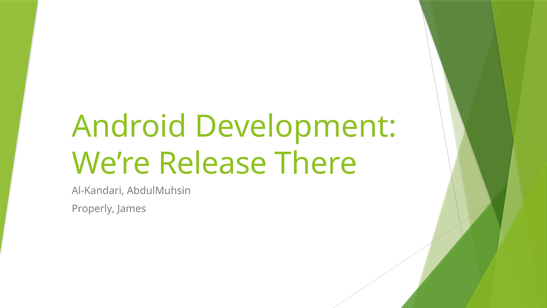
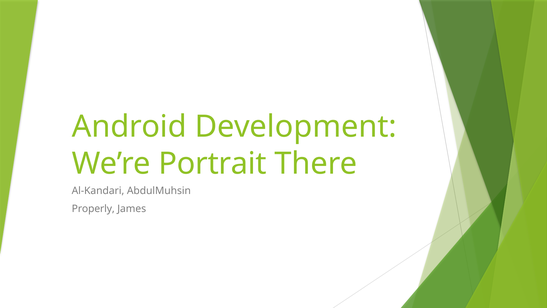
Release: Release -> Portrait (213, 163)
